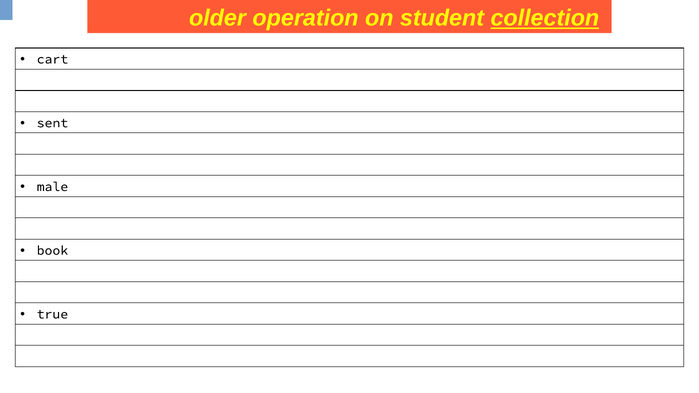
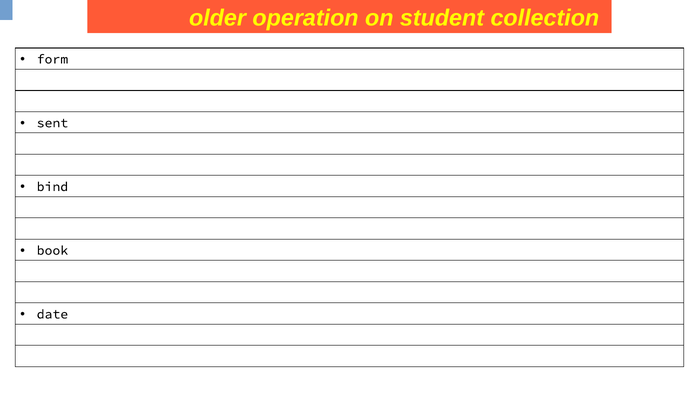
collection underline: present -> none (545, 18)
cart: cart -> form (52, 59)
male: male -> bind (52, 187)
true: true -> date (52, 314)
